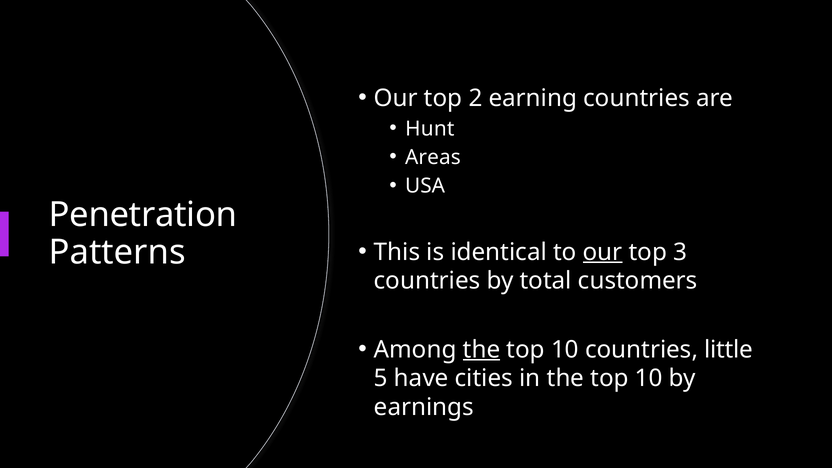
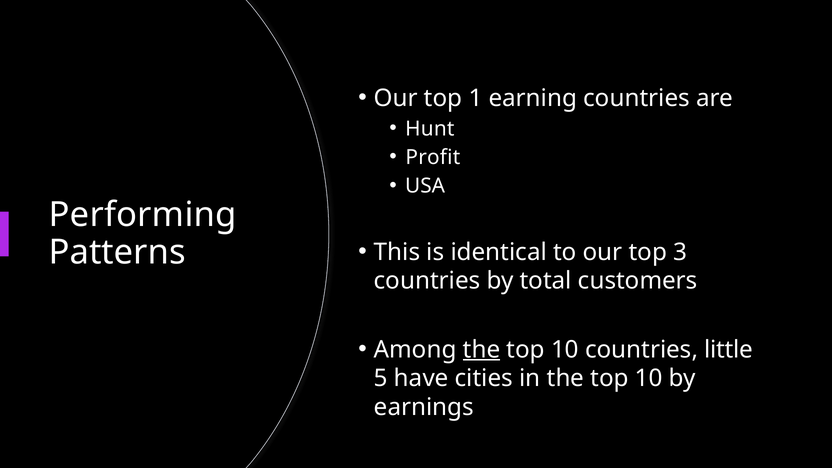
2: 2 -> 1 (476, 98)
Areas: Areas -> Profit (433, 157)
Penetration: Penetration -> Performing (143, 215)
our underline: present -> none (603, 252)
